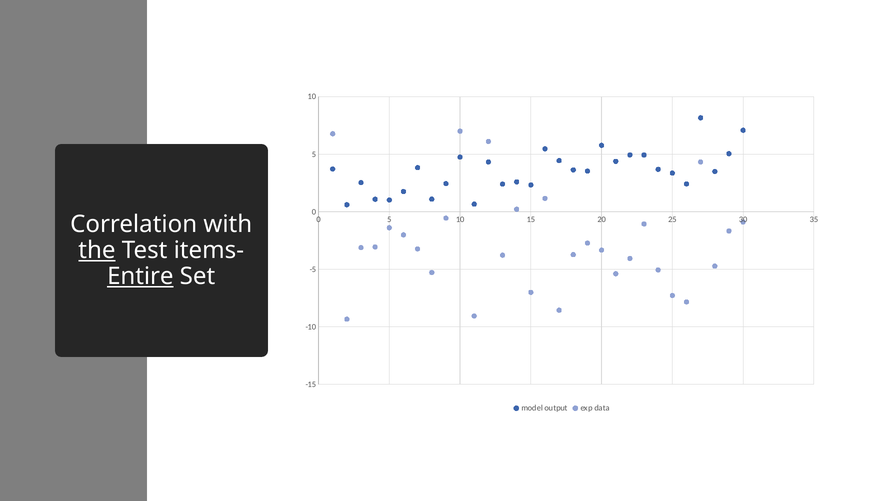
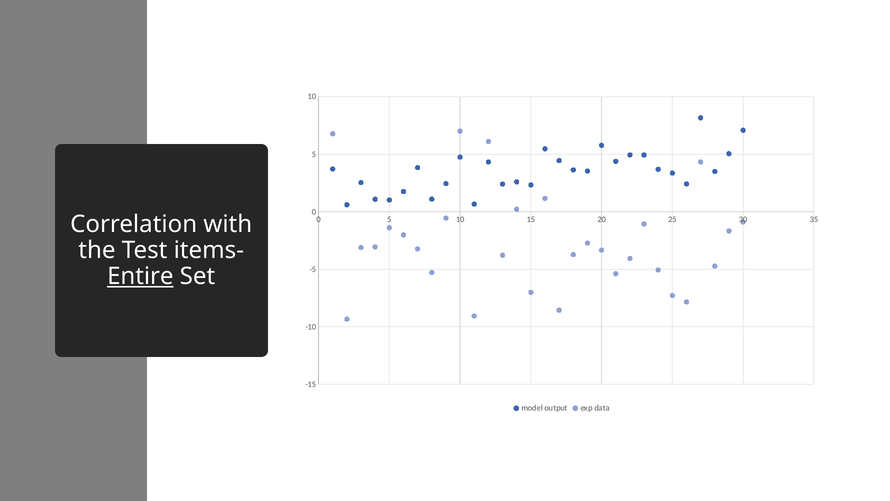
the underline: present -> none (97, 250)
